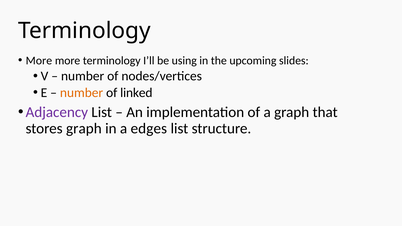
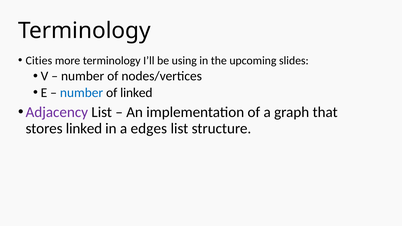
More: More -> Cities (39, 61)
number colour: orange -> blue (82, 93)
stores graph: graph -> linked (84, 129)
